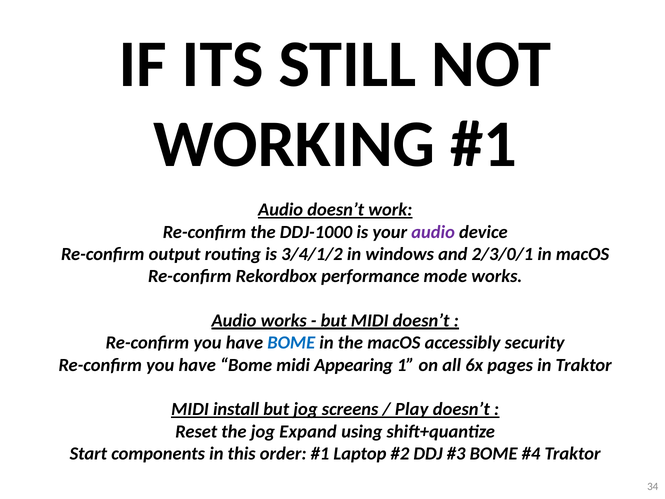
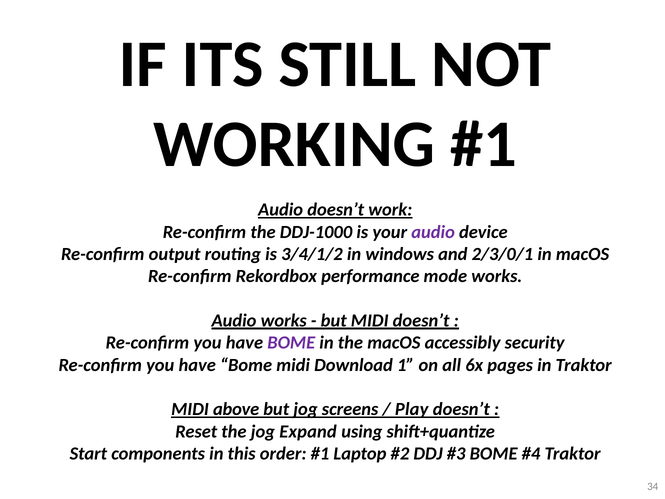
BOME colour: blue -> purple (291, 343)
Appearing: Appearing -> Download (353, 365)
install: install -> above (236, 409)
